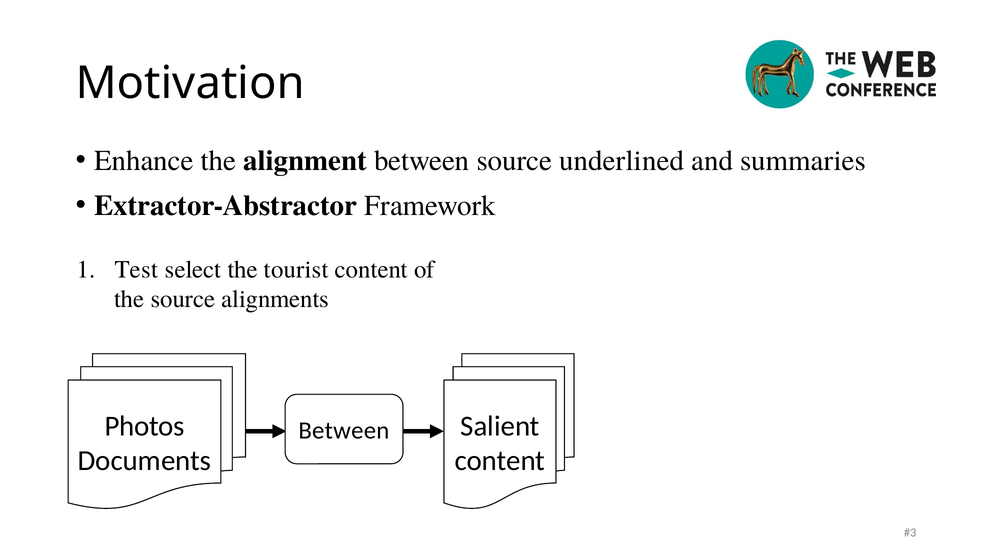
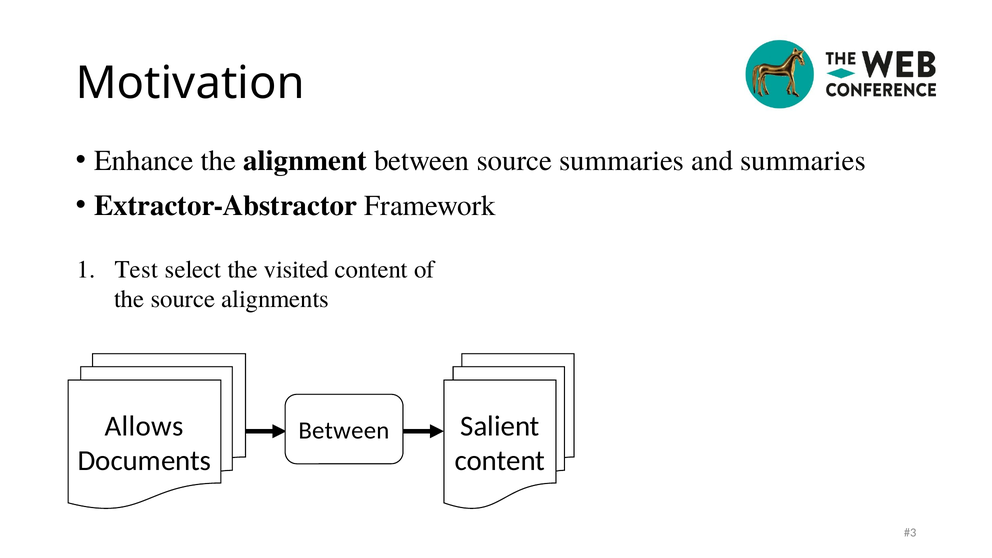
source underlined: underlined -> summaries (622, 161)
tourist: tourist -> visited (296, 270)
Photos: Photos -> Allows (144, 426)
